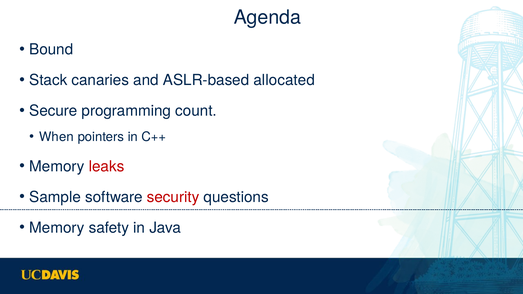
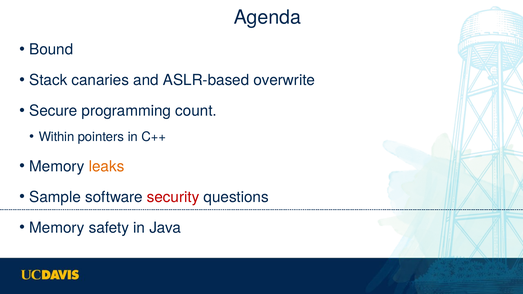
allocated: allocated -> overwrite (284, 80)
When: When -> Within (57, 137)
leaks colour: red -> orange (107, 166)
